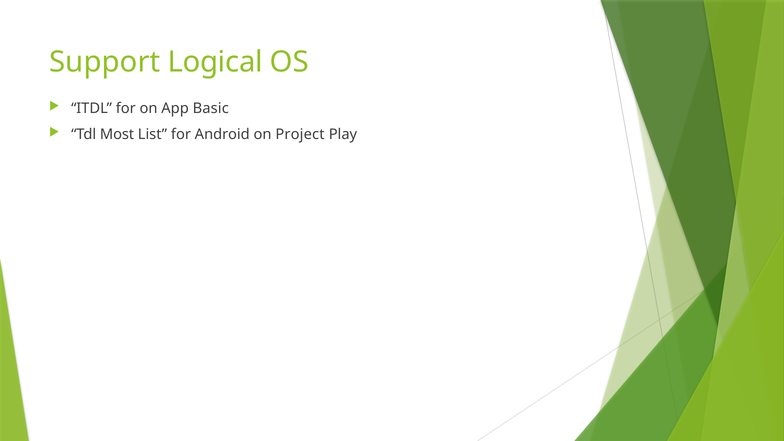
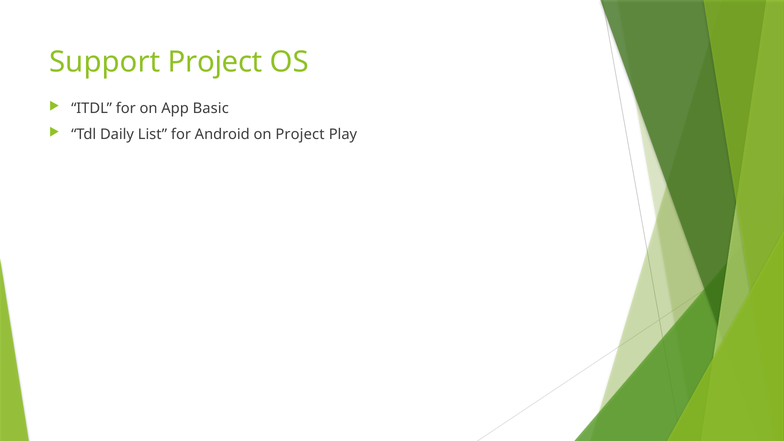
Support Logical: Logical -> Project (215, 62)
Most: Most -> Daily (117, 134)
